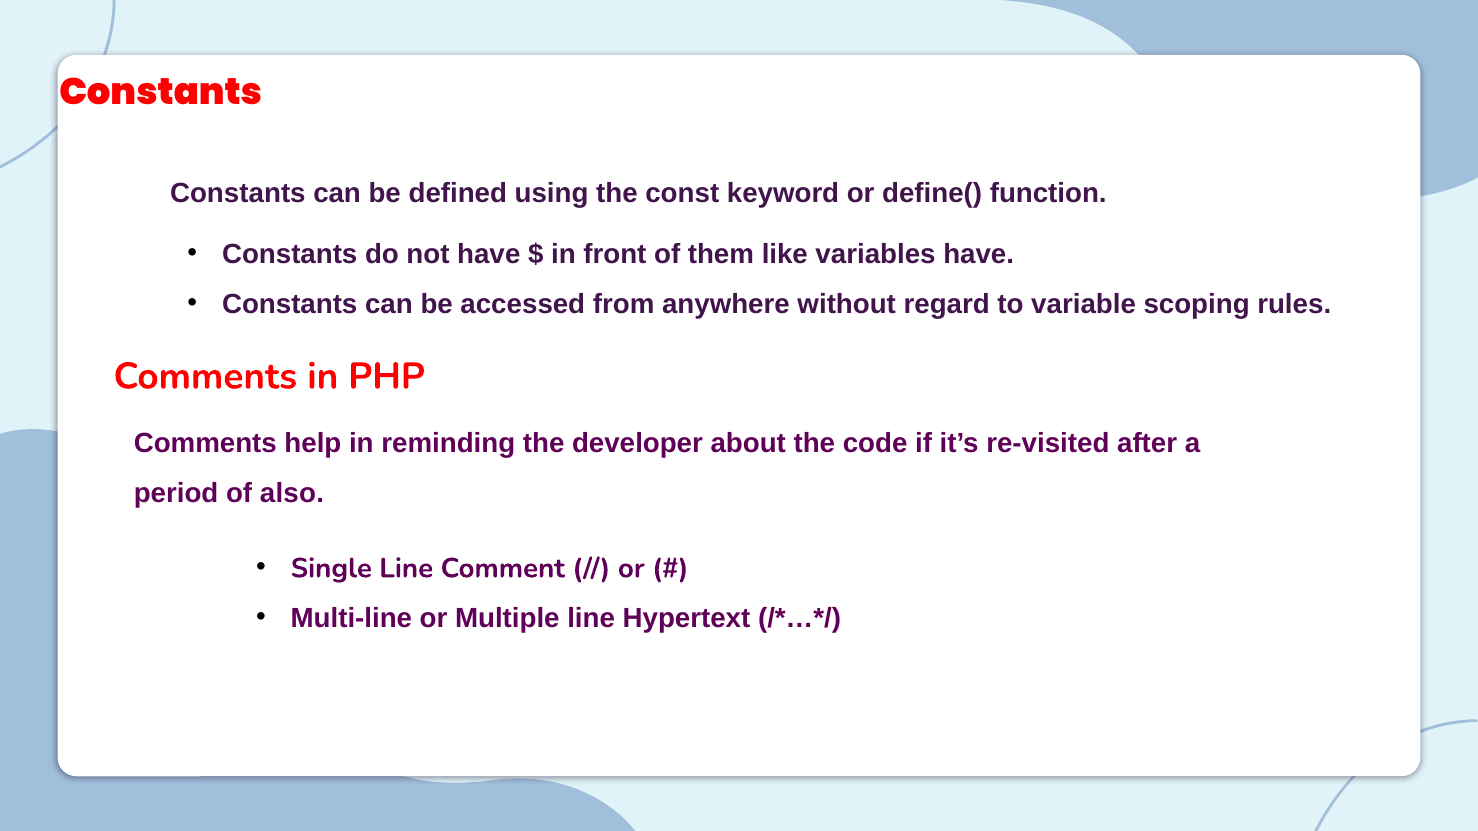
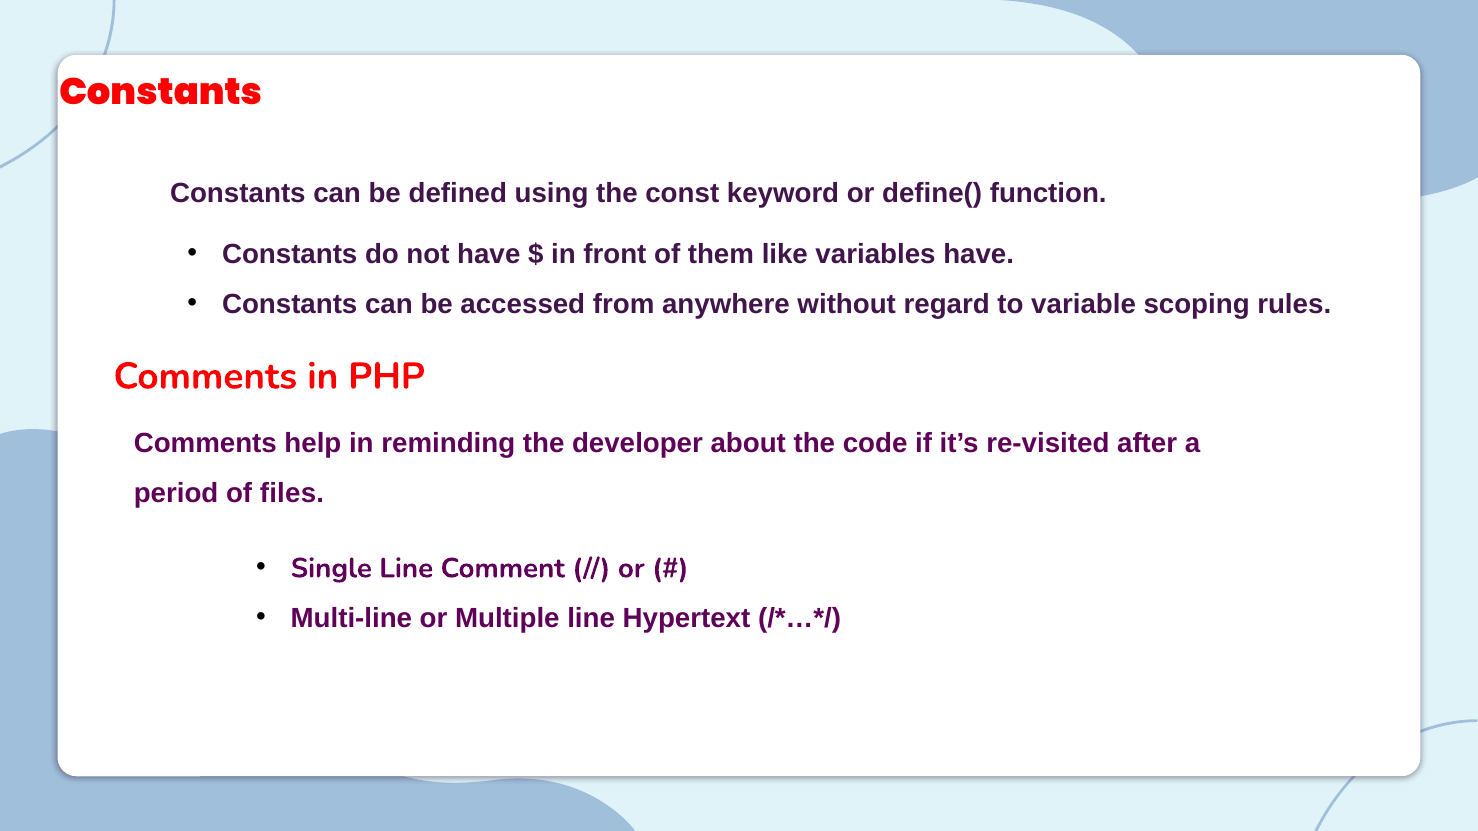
also: also -> files (292, 494)
